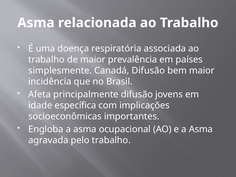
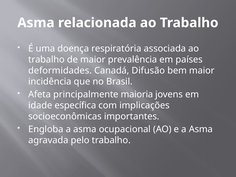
simplesmente: simplesmente -> deformidades (60, 71)
principalmente difusão: difusão -> maioria (137, 94)
